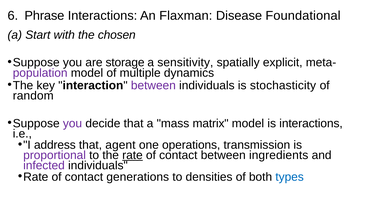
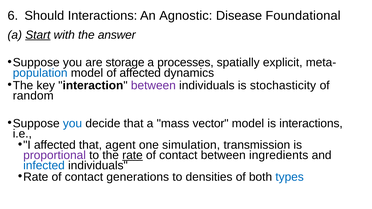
Phrase: Phrase -> Should (44, 16)
Flaxman: Flaxman -> Agnostic (186, 16)
Start underline: none -> present (38, 35)
chosen: chosen -> answer (117, 35)
sensitivity: sensitivity -> processes (185, 63)
population colour: purple -> blue (40, 73)
of multiple: multiple -> affected (140, 73)
you colour: purple -> blue (73, 124)
matrix: matrix -> vector (211, 124)
address: address -> affected (55, 145)
operations: operations -> simulation (191, 145)
infected colour: purple -> blue (44, 166)
